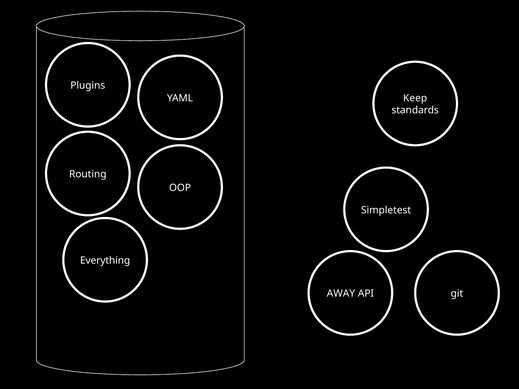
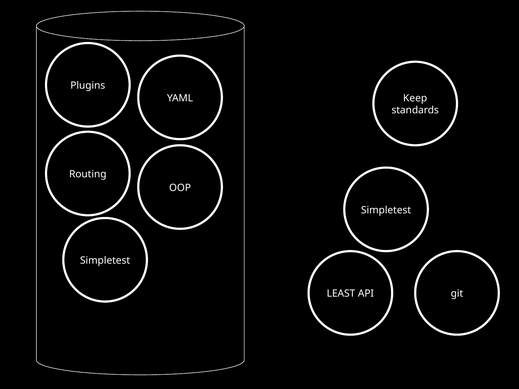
Everything: Everything -> Simpletest (105, 261)
AWAY: AWAY -> LEAST (341, 294)
